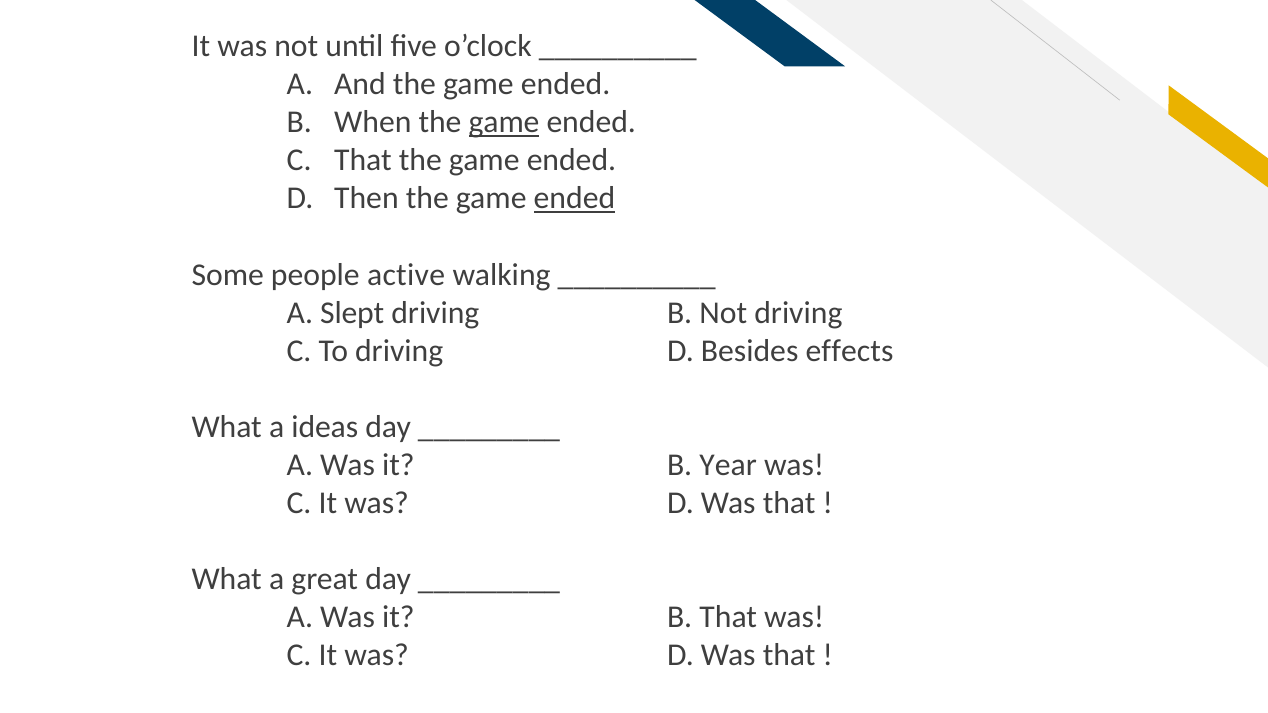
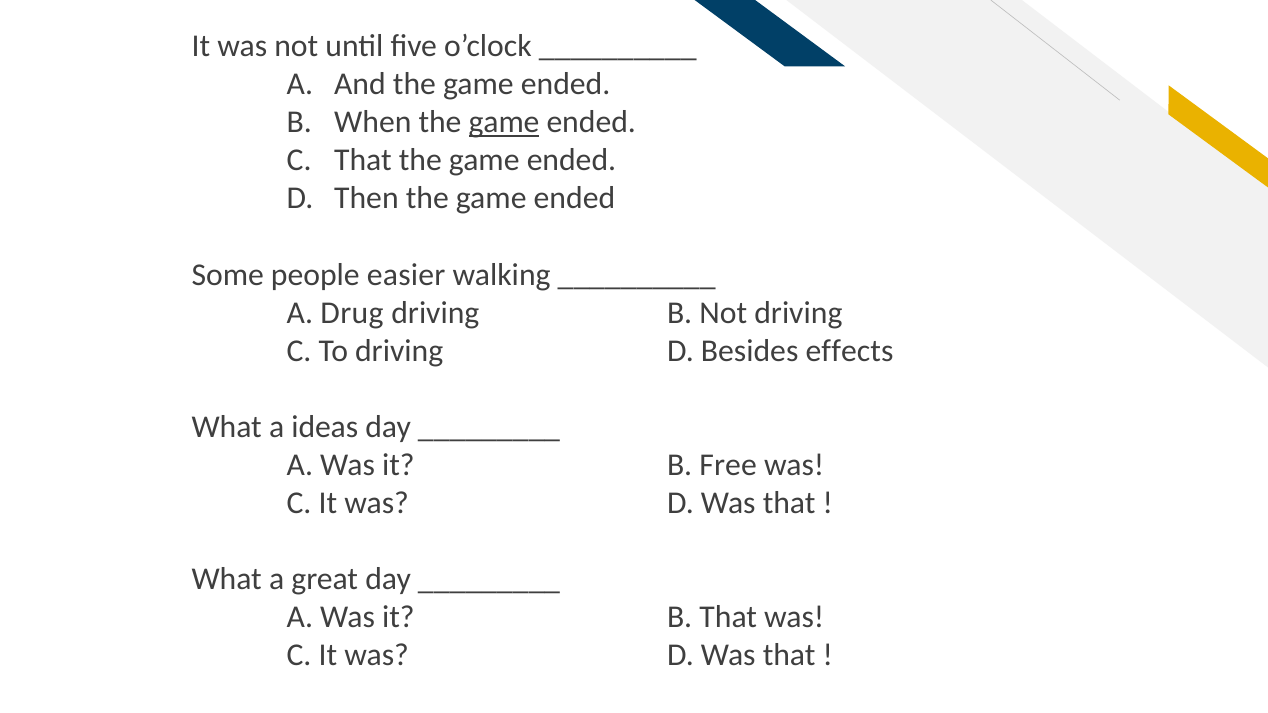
ended underline: present -> none (574, 199)
active: active -> easier (406, 275)
Slept: Slept -> Drug (352, 313)
Year: Year -> Free (728, 465)
